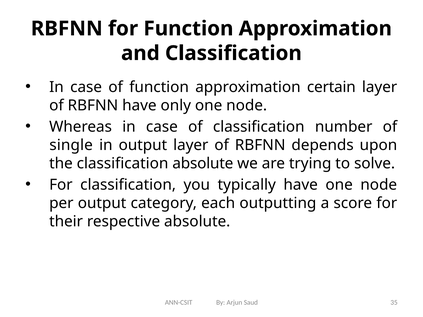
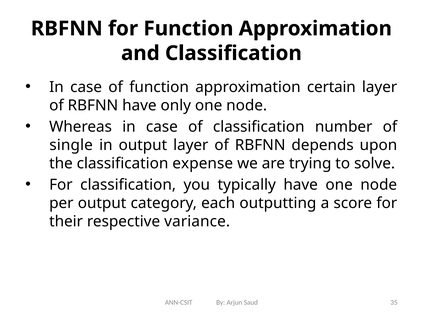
classification absolute: absolute -> expense (203, 164)
respective absolute: absolute -> variance (197, 222)
